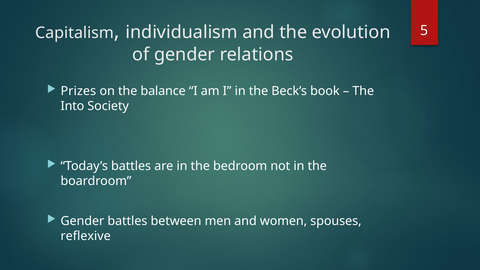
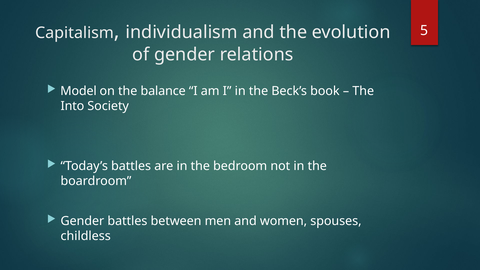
Prizes: Prizes -> Model (78, 91)
reflexive: reflexive -> childless (86, 236)
